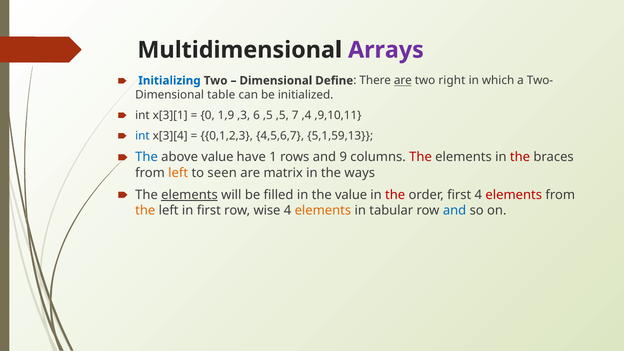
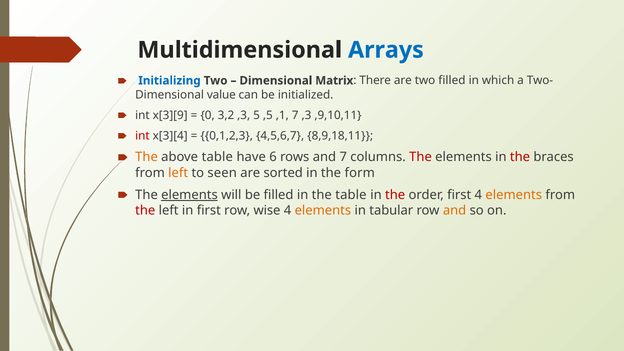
Arrays colour: purple -> blue (386, 50)
Define: Define -> Matrix (334, 81)
are underline: present -> none (403, 81)
two right: right -> filled (452, 81)
table: table -> value (221, 95)
x[3][1: x[3][1 -> x[3][9 (170, 115)
1,9: 1,9 -> 3,2 (226, 115)
6: 6 -> 5 (257, 115)
,5 ,5: ,5 -> ,1 (282, 115)
7 ,4: ,4 -> ,3 (306, 115)
int colour: blue -> red (142, 136)
5,1,59,13: 5,1,59,13 -> 8,9,18,11 (340, 136)
The colour: blue -> orange (147, 157)
above value: value -> table (217, 157)
1: 1 -> 6 (273, 157)
and 9: 9 -> 7 (343, 157)
matrix: matrix -> sorted (283, 173)
ways: ways -> form (360, 173)
the value: value -> table (351, 195)
elements colour: red -> orange (514, 195)
the colour: orange -> red (145, 211)
and colour: blue -> orange (455, 211)
